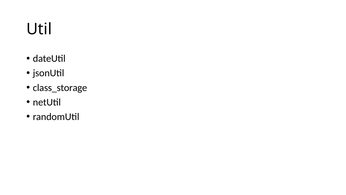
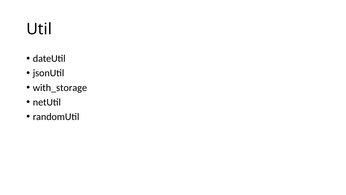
class_storage: class_storage -> with_storage (60, 88)
